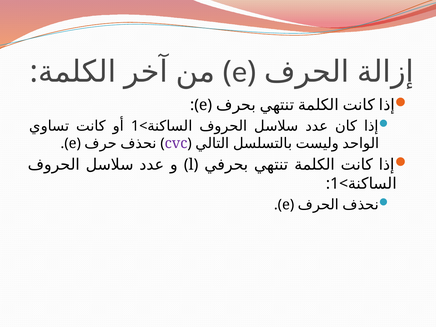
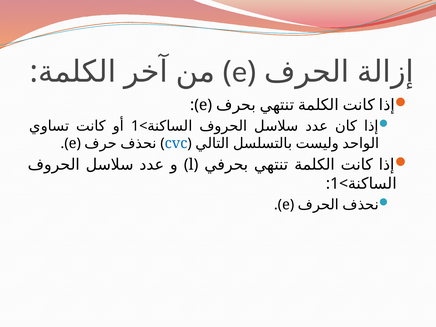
cvc colour: purple -> blue (176, 143)
